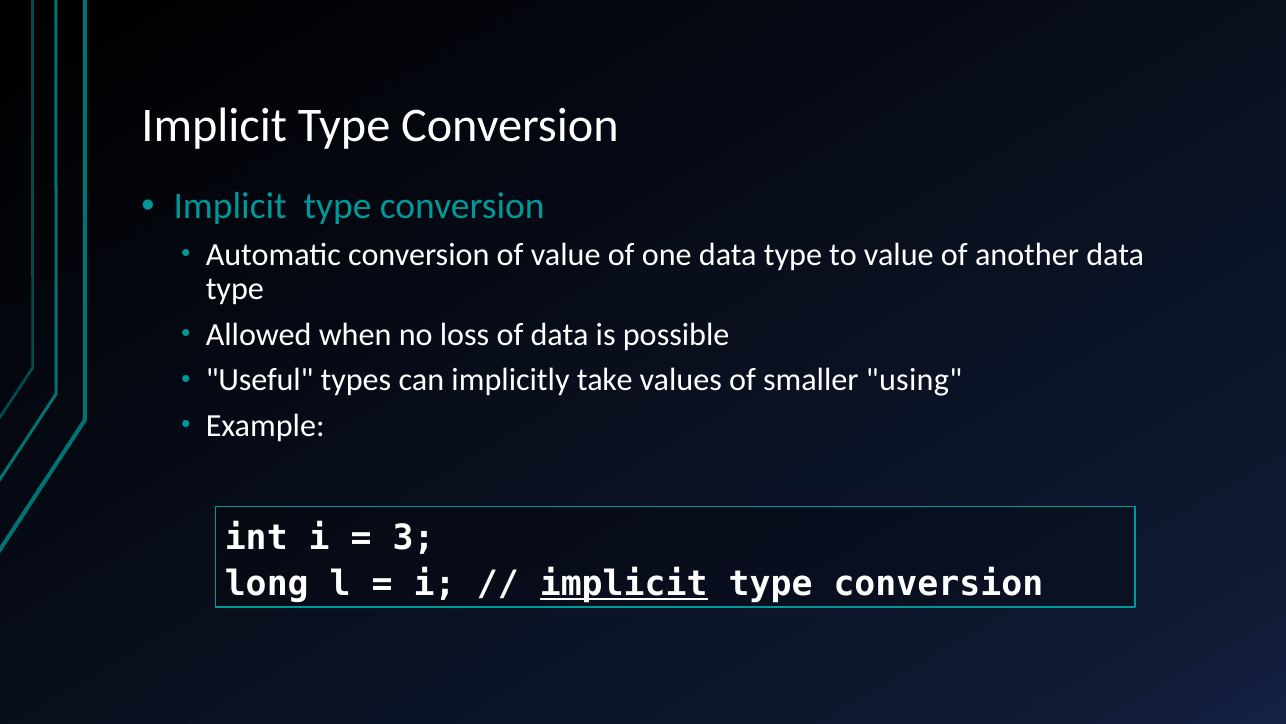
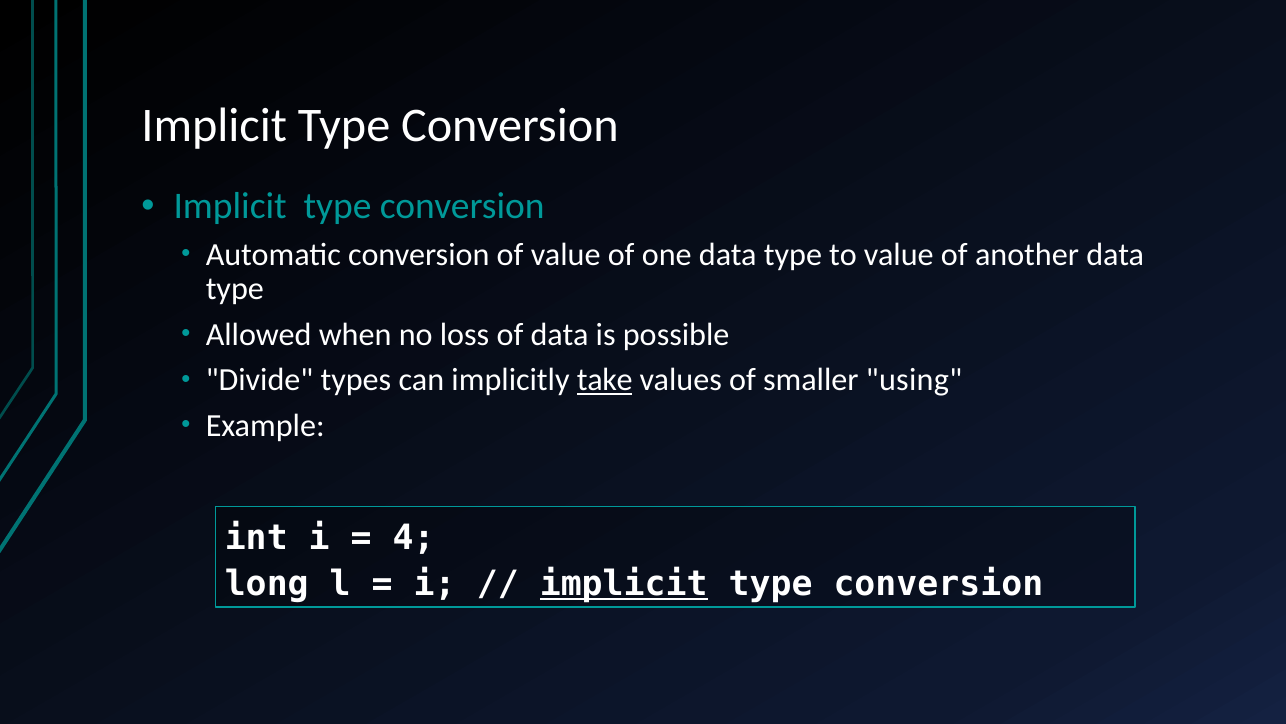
Useful: Useful -> Divide (259, 380)
take underline: none -> present (605, 380)
3: 3 -> 4 (414, 538)
